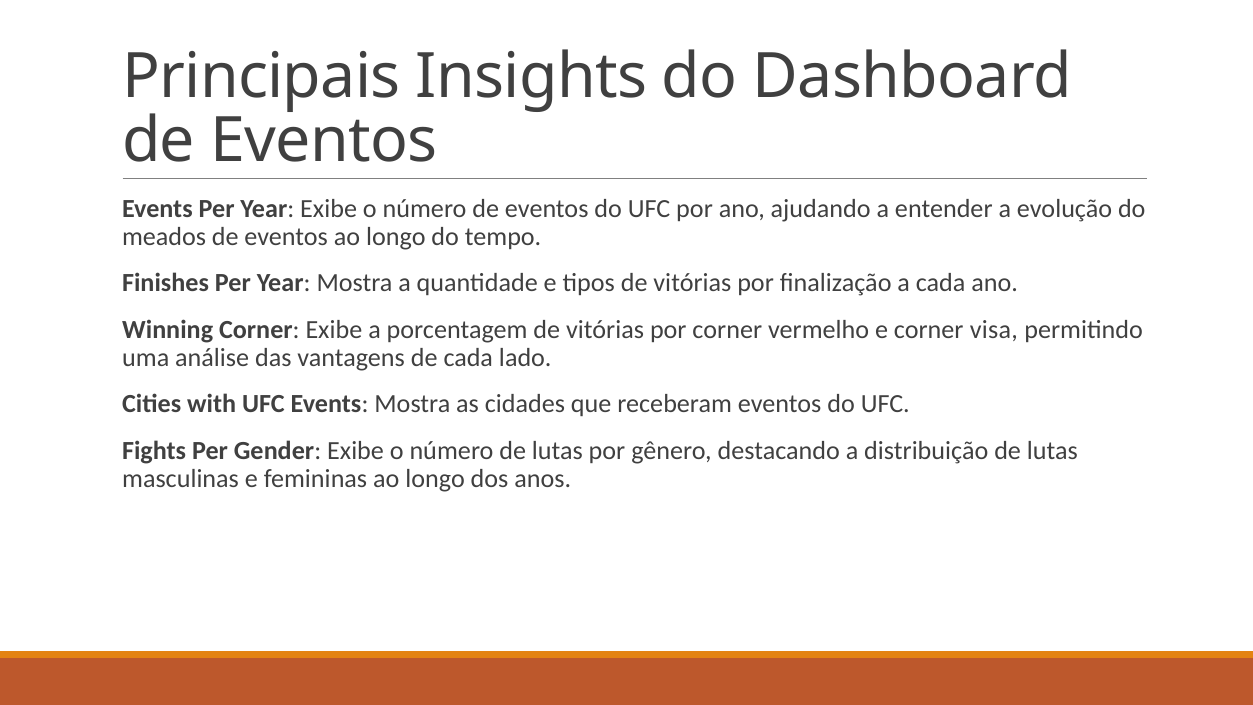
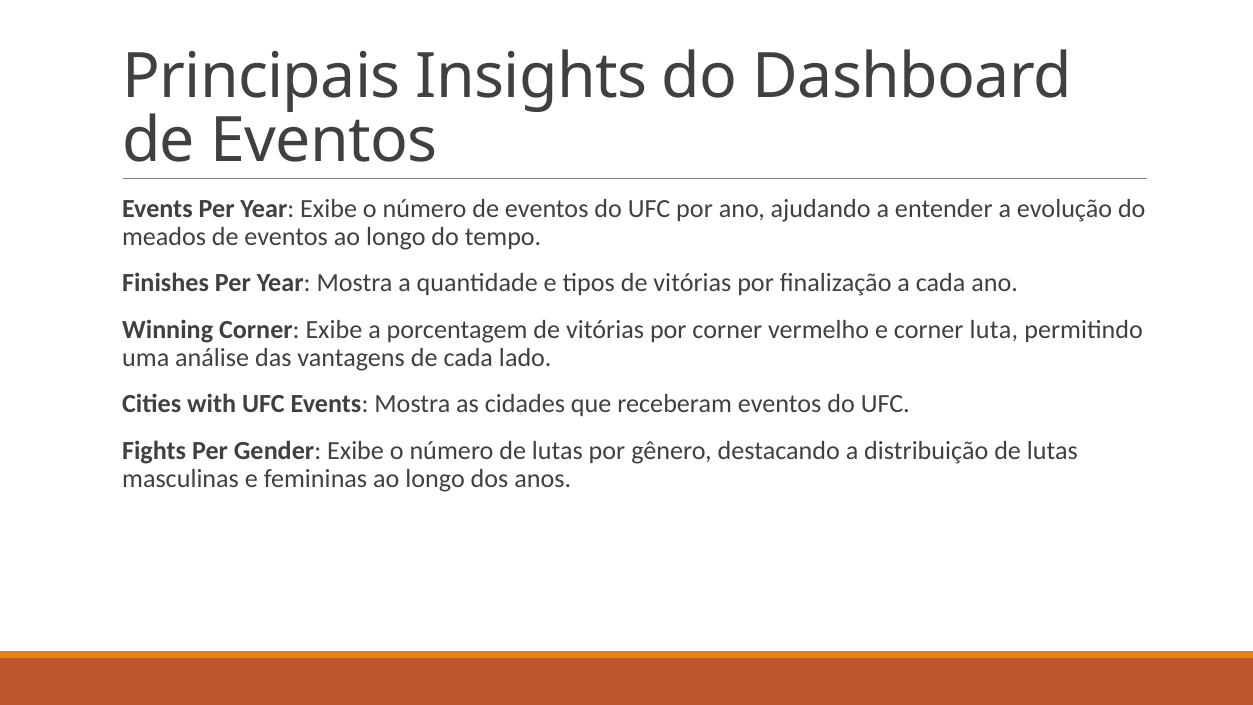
visa: visa -> luta (994, 329)
